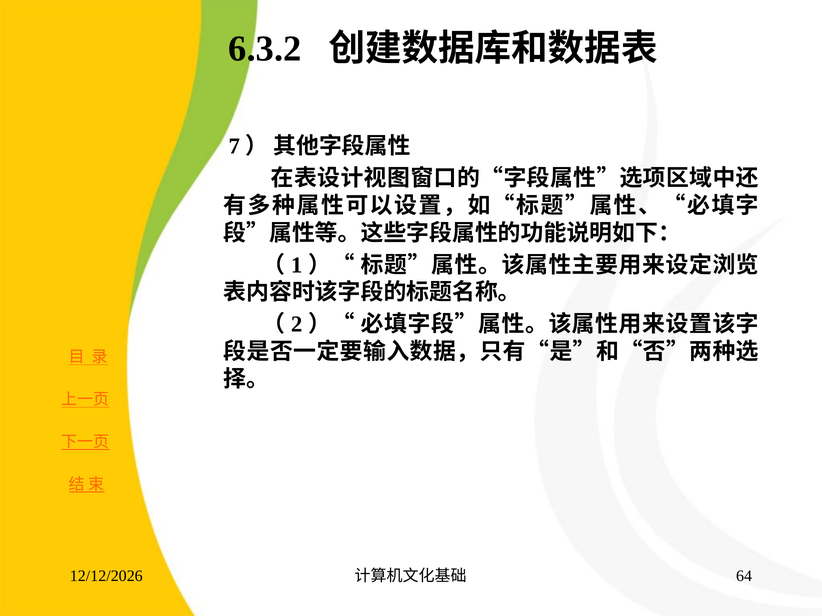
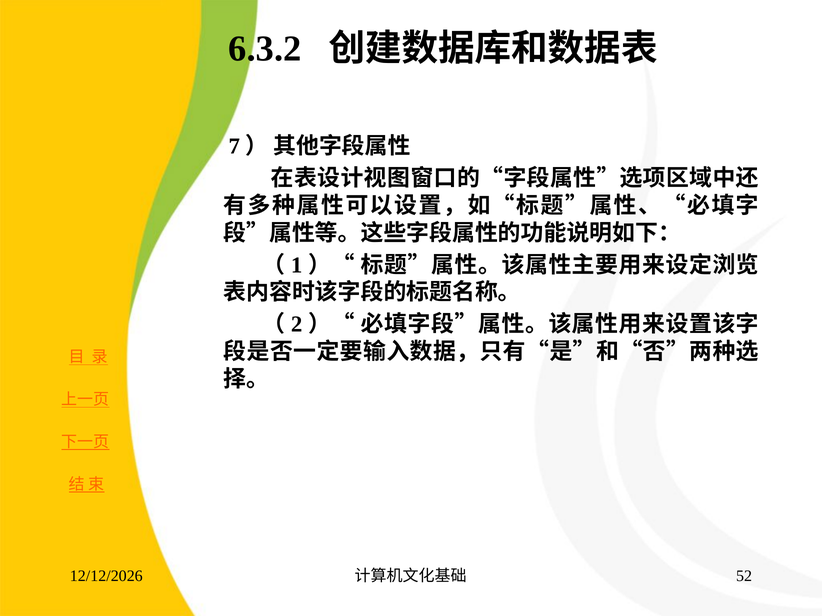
64: 64 -> 52 (744, 577)
